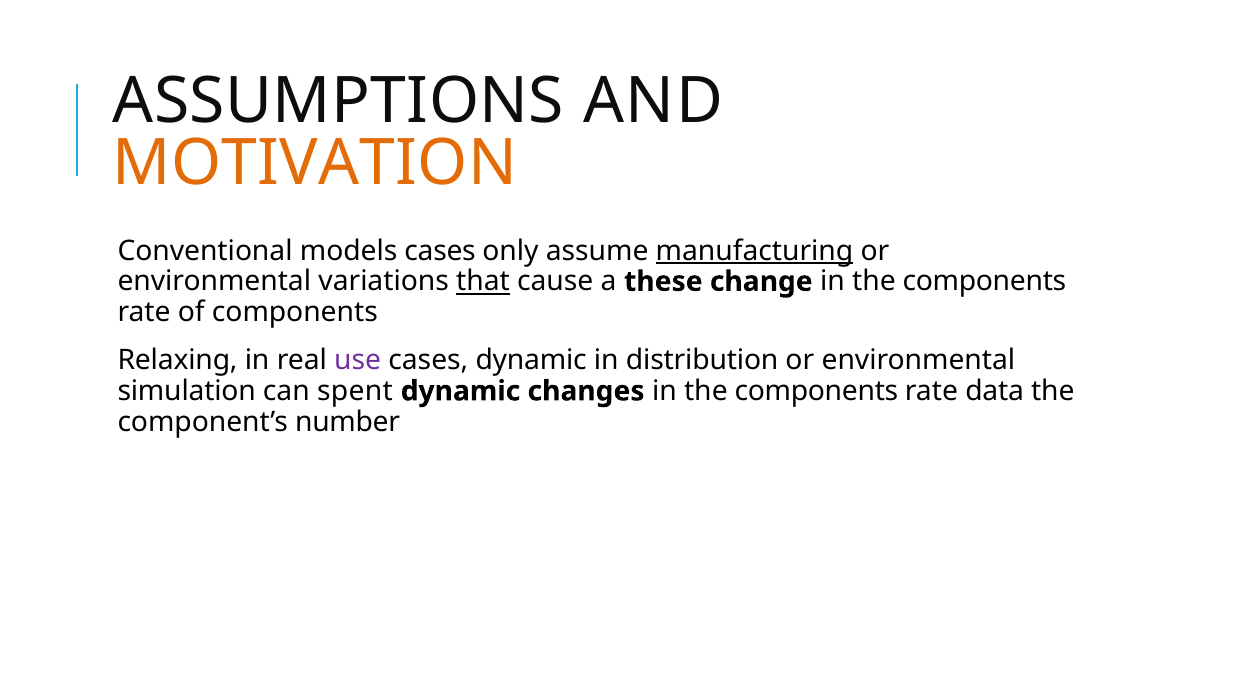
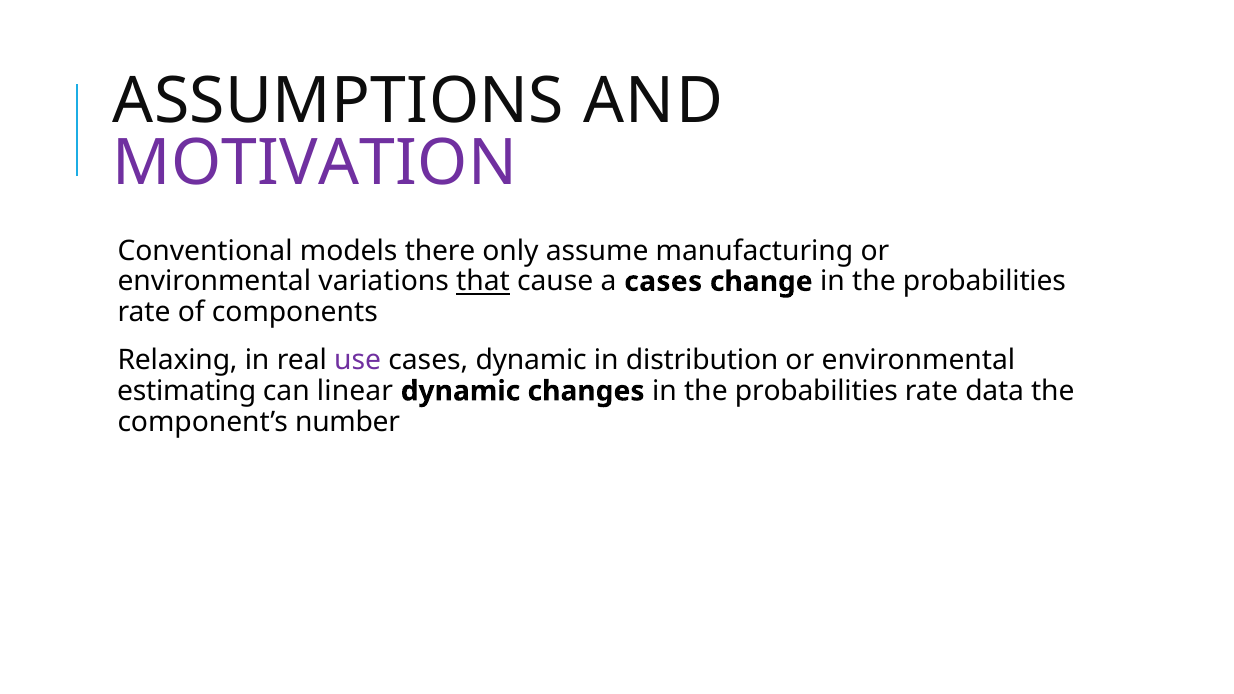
MOTIVATION colour: orange -> purple (315, 163)
models cases: cases -> there (440, 251)
manufacturing underline: present -> none (754, 251)
a these: these -> cases (663, 282)
change in the components: components -> probabilities (984, 282)
simulation: simulation -> estimating (187, 391)
spent: spent -> linear (355, 391)
changes in the components: components -> probabilities (816, 391)
